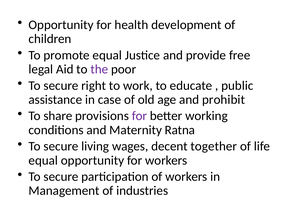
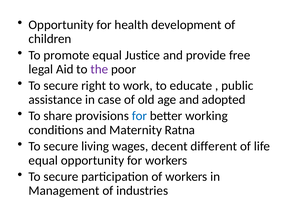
prohibit: prohibit -> adopted (224, 100)
for colour: purple -> blue (139, 116)
together: together -> different (214, 147)
